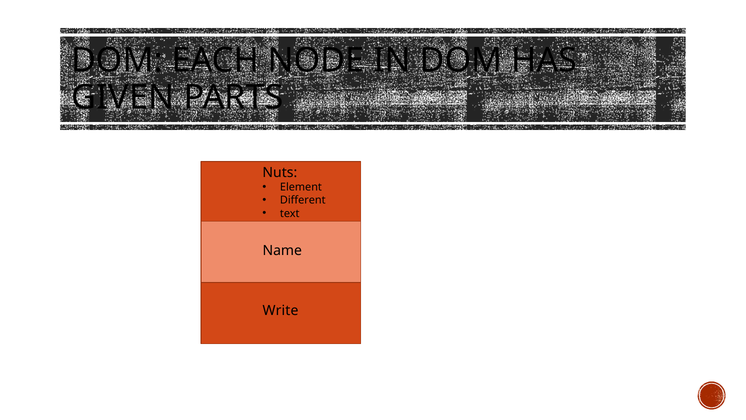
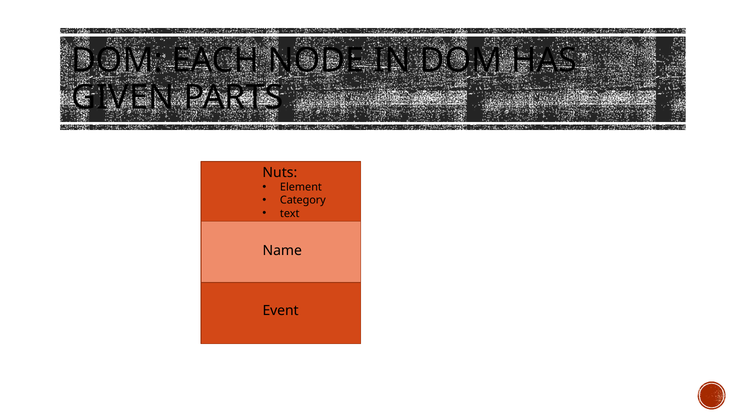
Different: Different -> Category (303, 200)
Write: Write -> Event (281, 311)
